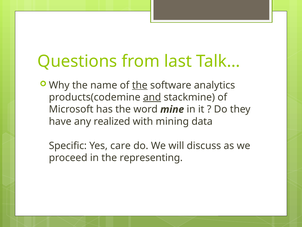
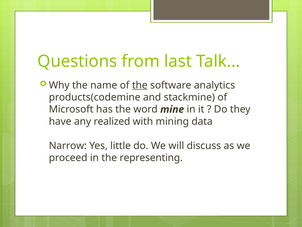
and underline: present -> none (152, 97)
Specific: Specific -> Narrow (68, 145)
care: care -> little (121, 145)
